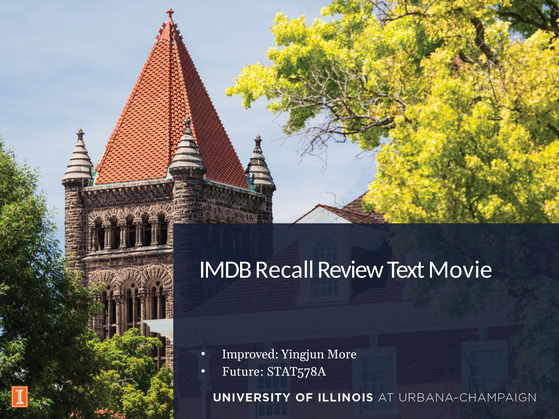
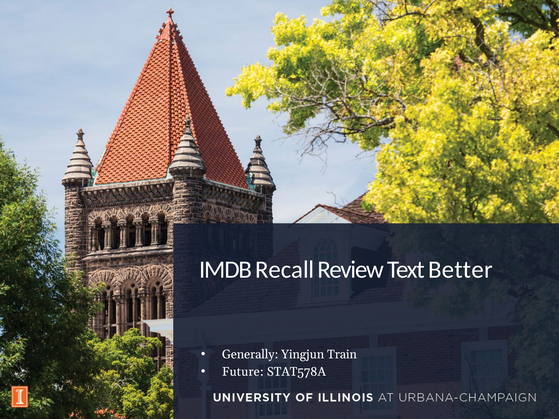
Movie: Movie -> Better (460, 270)
Improved: Improved -> Generally (250, 355)
More: More -> Train (342, 355)
